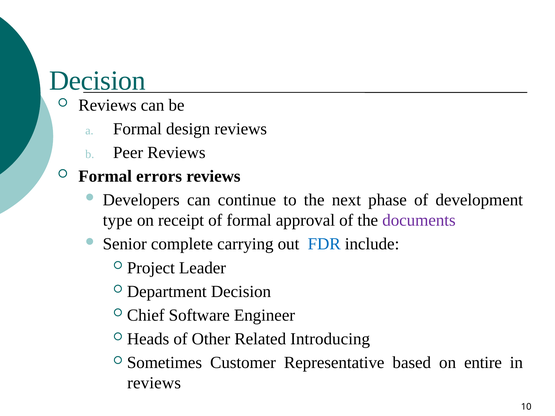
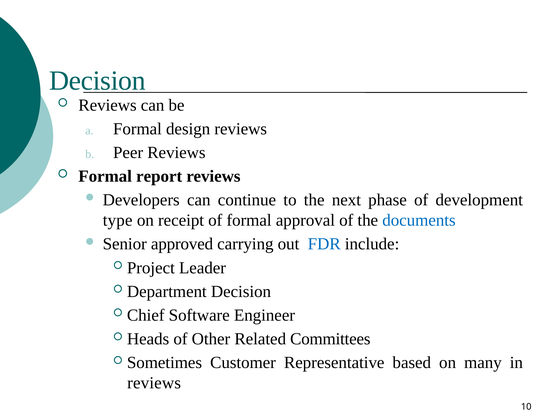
errors: errors -> report (159, 176)
documents colour: purple -> blue (419, 220)
complete: complete -> approved (182, 244)
Introducing: Introducing -> Committees (330, 339)
entire: entire -> many (483, 363)
